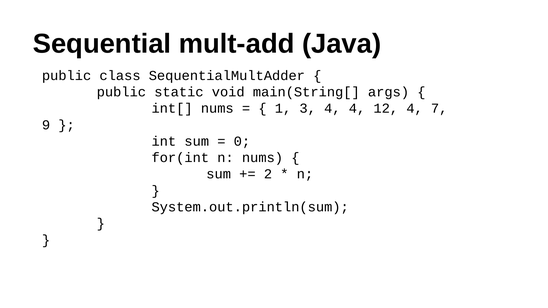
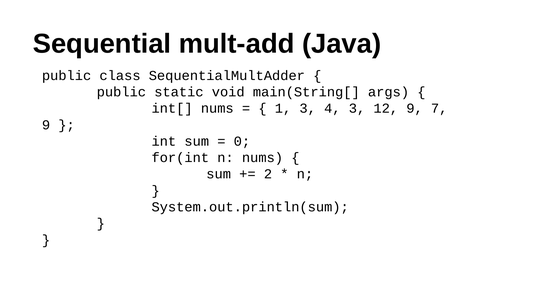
4 4: 4 -> 3 (357, 109)
12 4: 4 -> 9 (415, 109)
